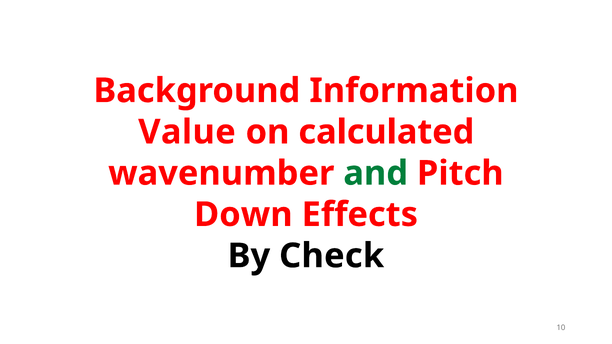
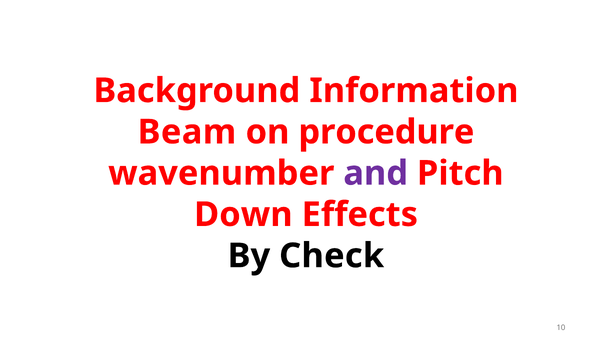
Value: Value -> Beam (187, 132)
calculated: calculated -> procedure (386, 132)
and colour: green -> purple (376, 173)
